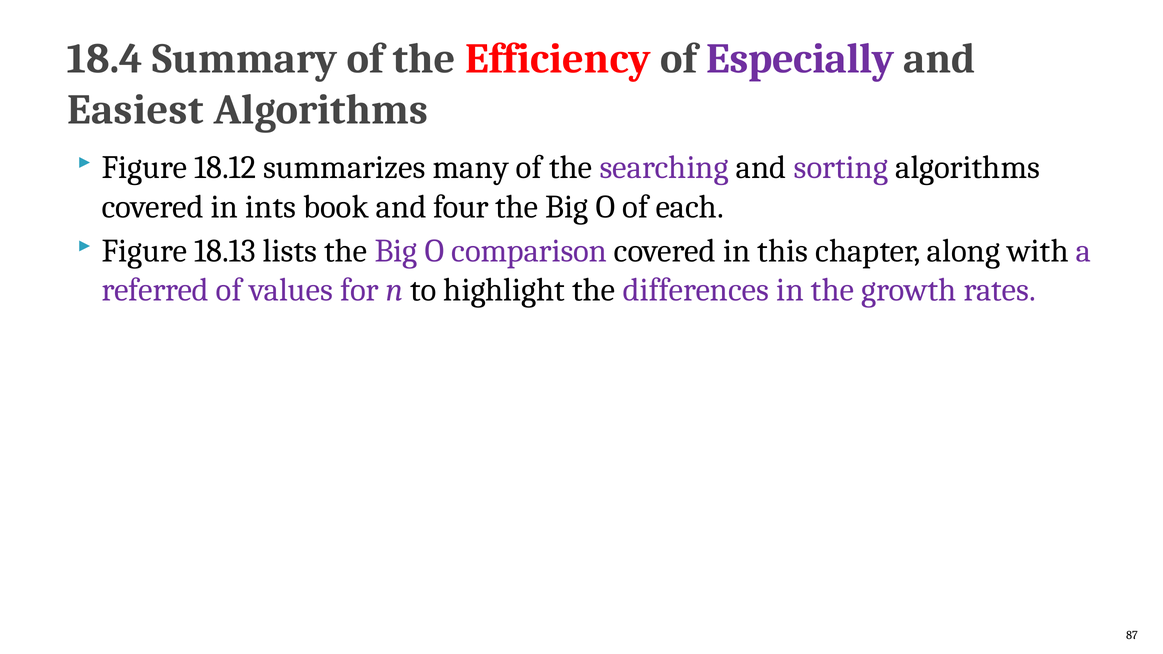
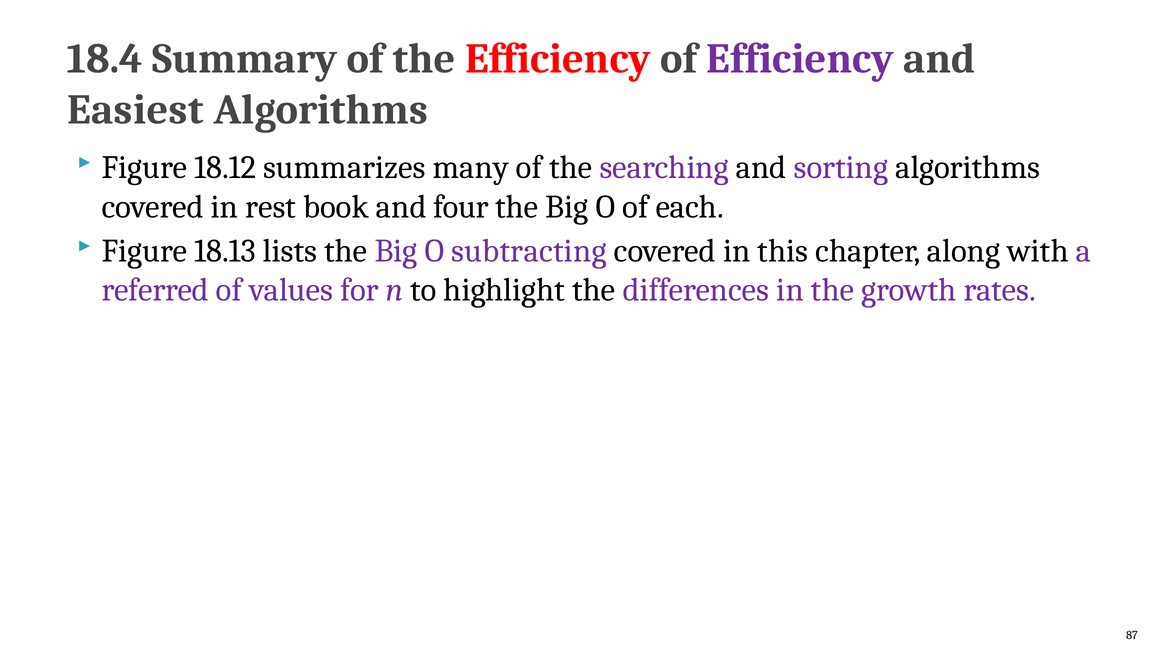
of Especially: Especially -> Efficiency (800, 59)
ints: ints -> rest (271, 207)
comparison: comparison -> subtracting (529, 251)
